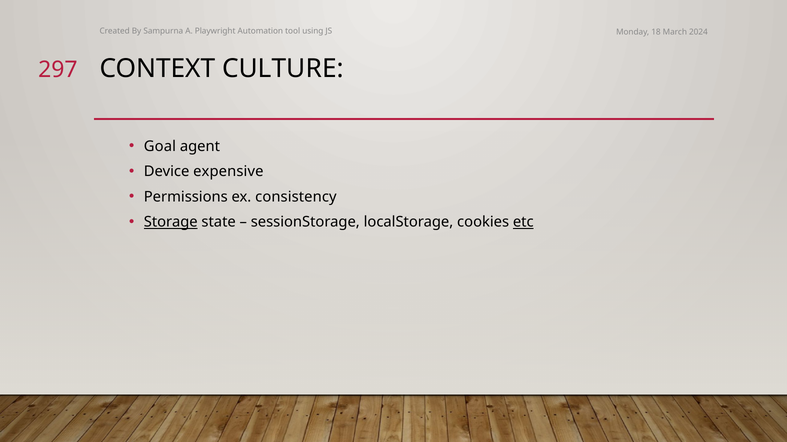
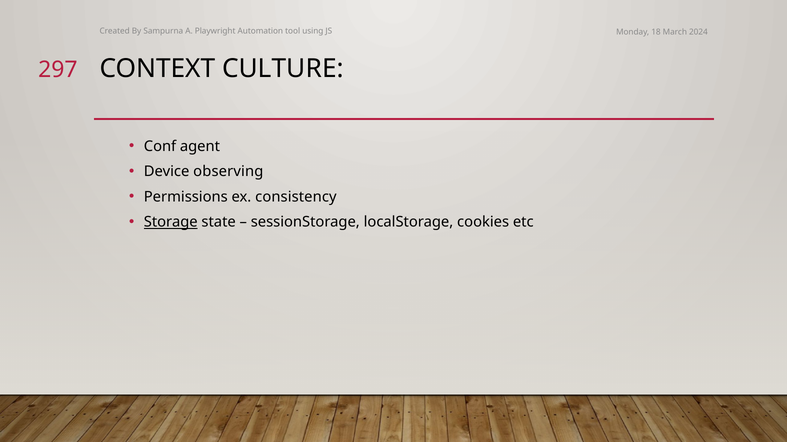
Goal: Goal -> Conf (160, 146)
expensive: expensive -> observing (228, 172)
etc underline: present -> none (523, 222)
